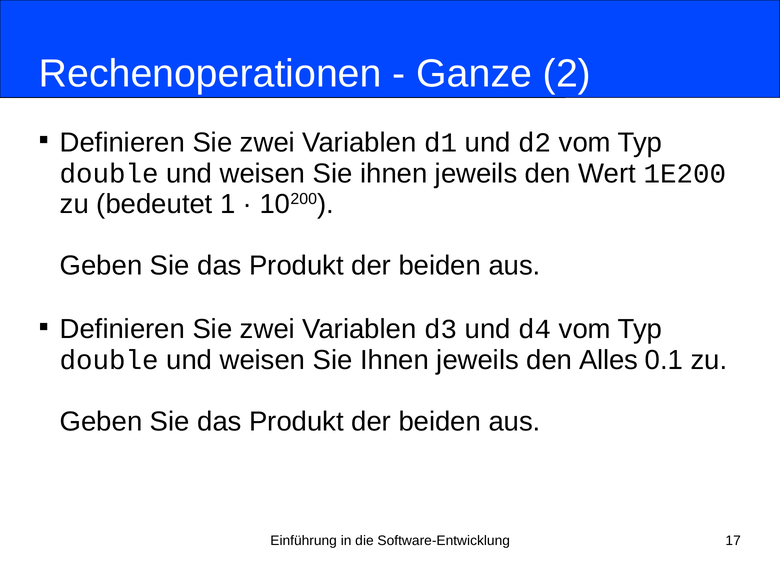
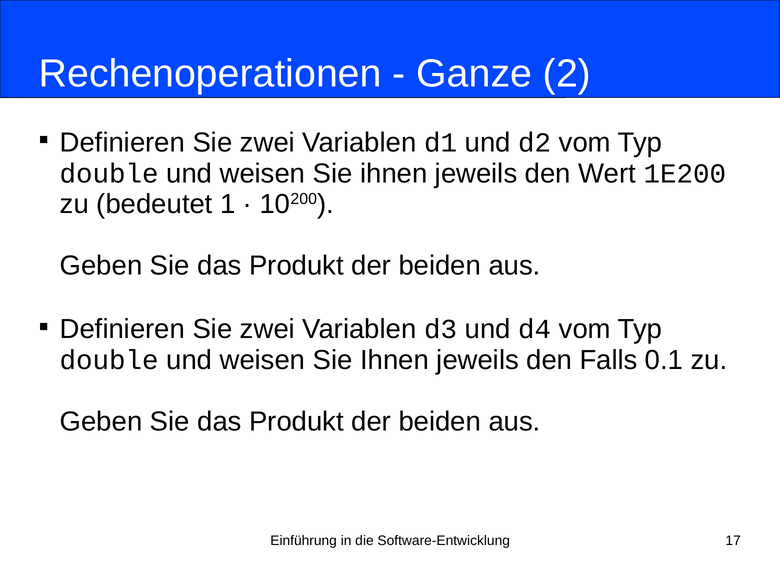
Alles: Alles -> Falls (609, 360)
